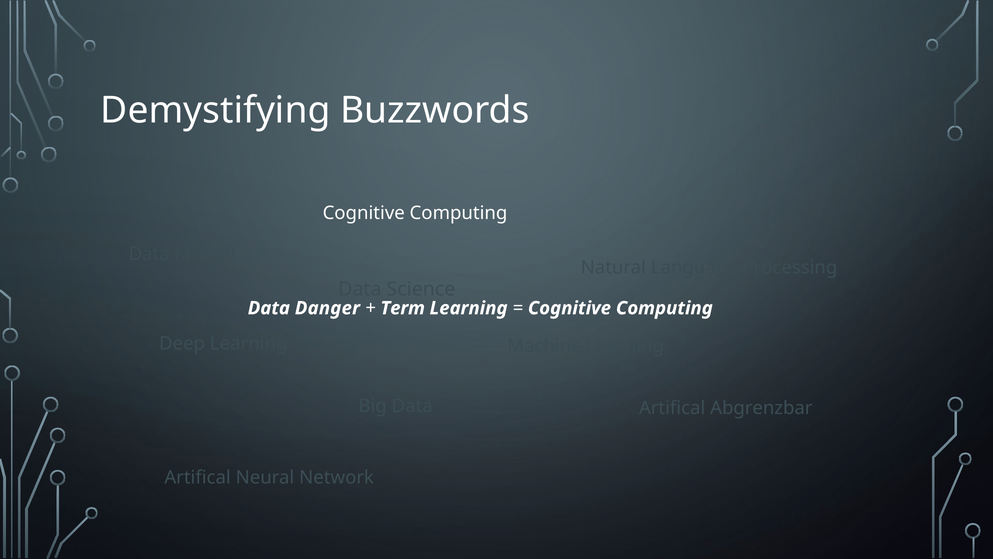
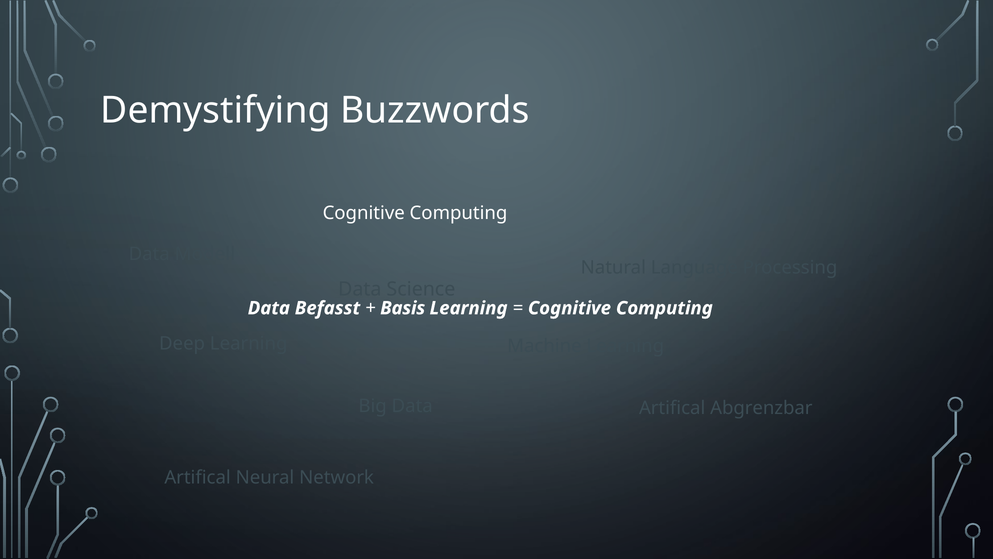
Danger: Danger -> Befasst (327, 308)
Term: Term -> Basis (403, 308)
